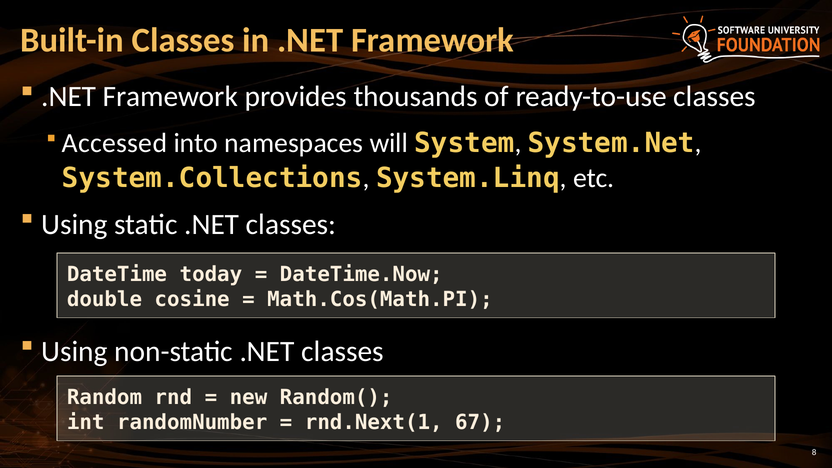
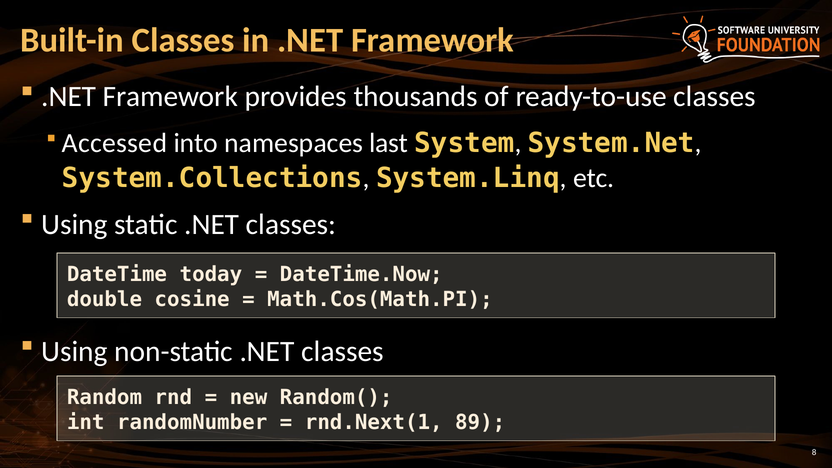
will: will -> last (389, 143)
67: 67 -> 89 (480, 422)
